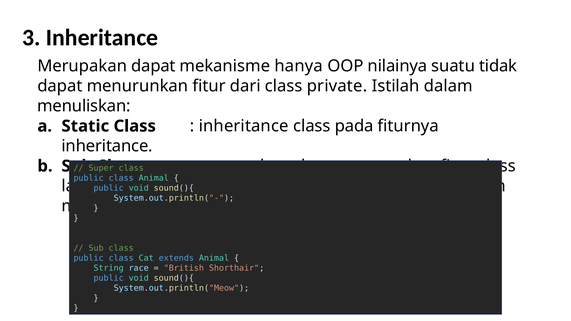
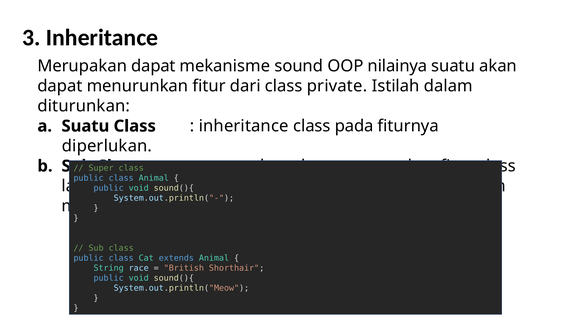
hanya: hanya -> sound (299, 66)
tidak: tidak -> akan (498, 66)
menuliskan: menuliskan -> diturunkan (84, 106)
Static: Static -> Suatu (85, 126)
inheritance: inheritance -> diperlukan (107, 146)
